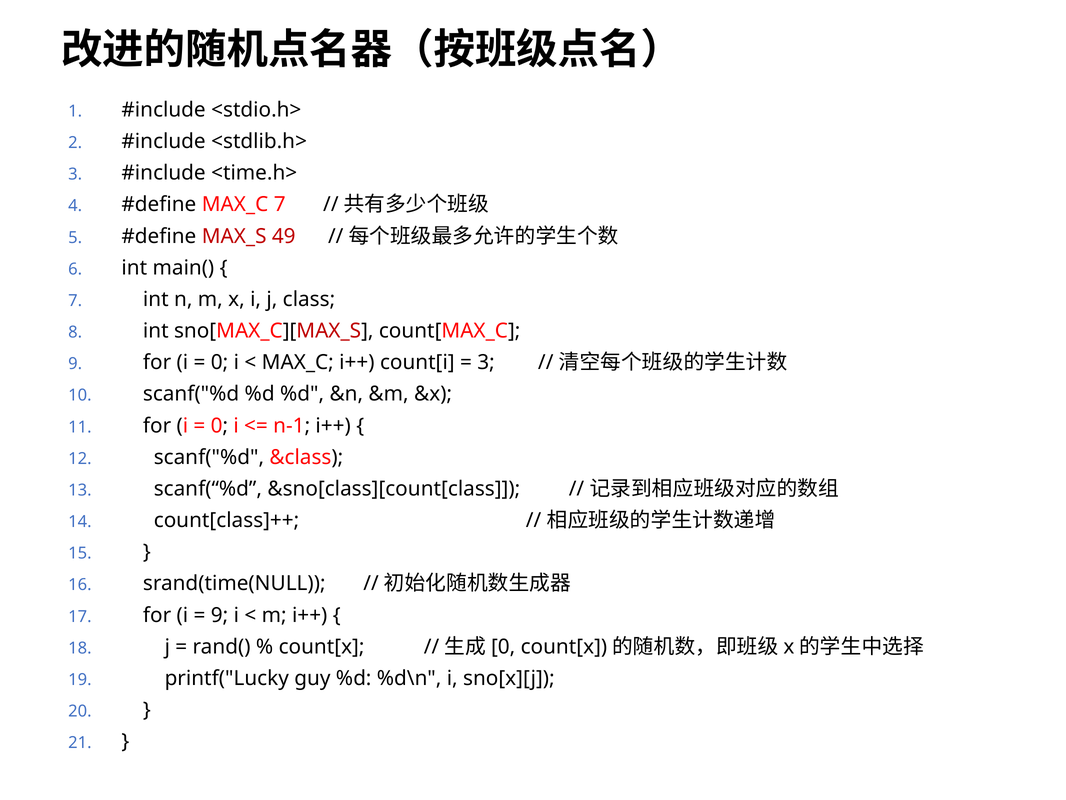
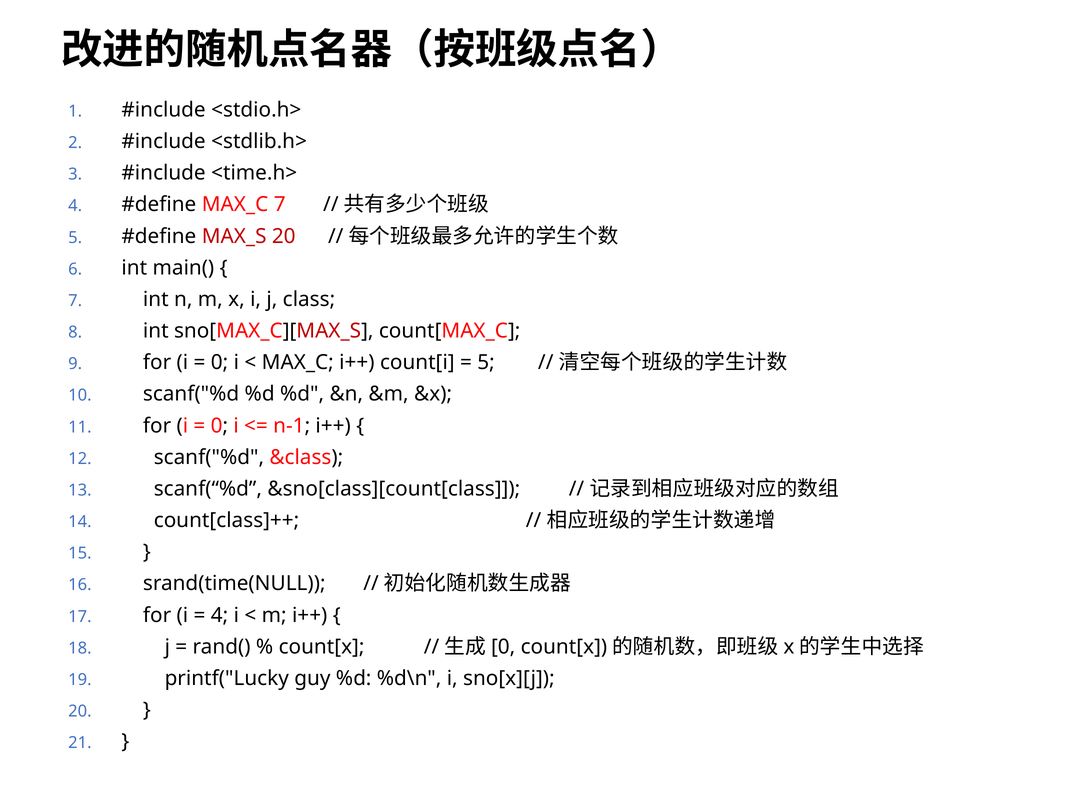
MAX_S 49: 49 -> 20 (284, 236)
3: 3 -> 5 (486, 362)
9: 9 -> 4 (219, 615)
